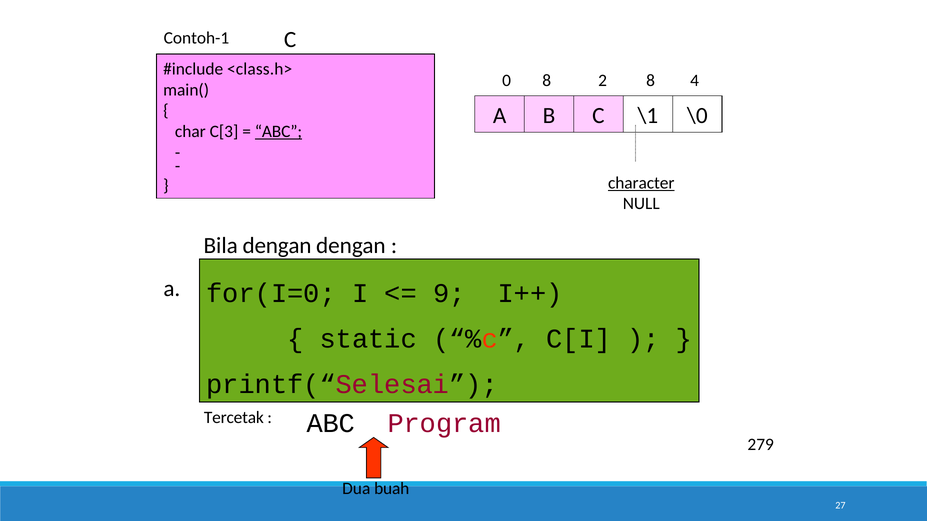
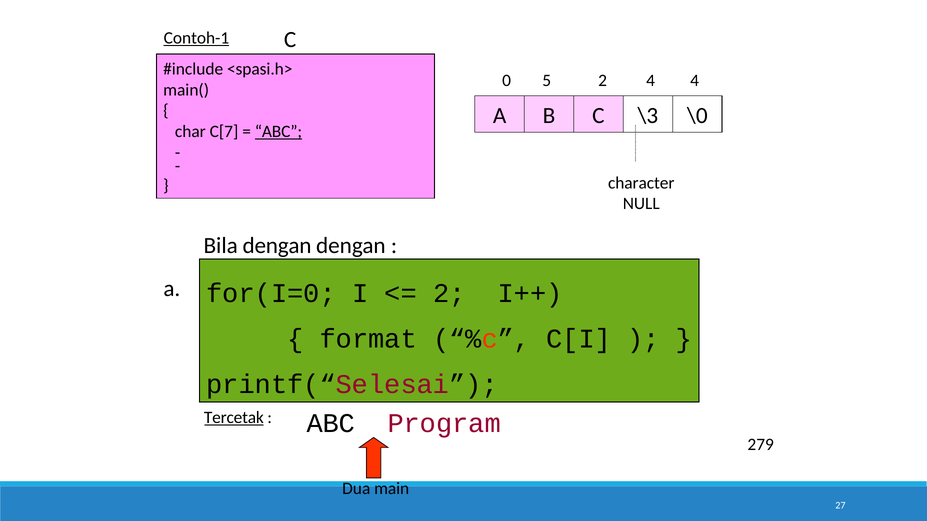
Contoh-1 underline: none -> present (196, 38)
<class.h>: <class.h> -> <spasi.h> (260, 69)
0 8: 8 -> 5 (547, 80)
2 8: 8 -> 4 (651, 80)
\1: \1 -> \3 (648, 116)
C[3: C[3 -> C[7 (224, 132)
character underline: present -> none (641, 183)
9: 9 -> 2 (449, 294)
static: static -> format (368, 339)
Tercetak underline: none -> present (234, 418)
buah: buah -> main (392, 489)
